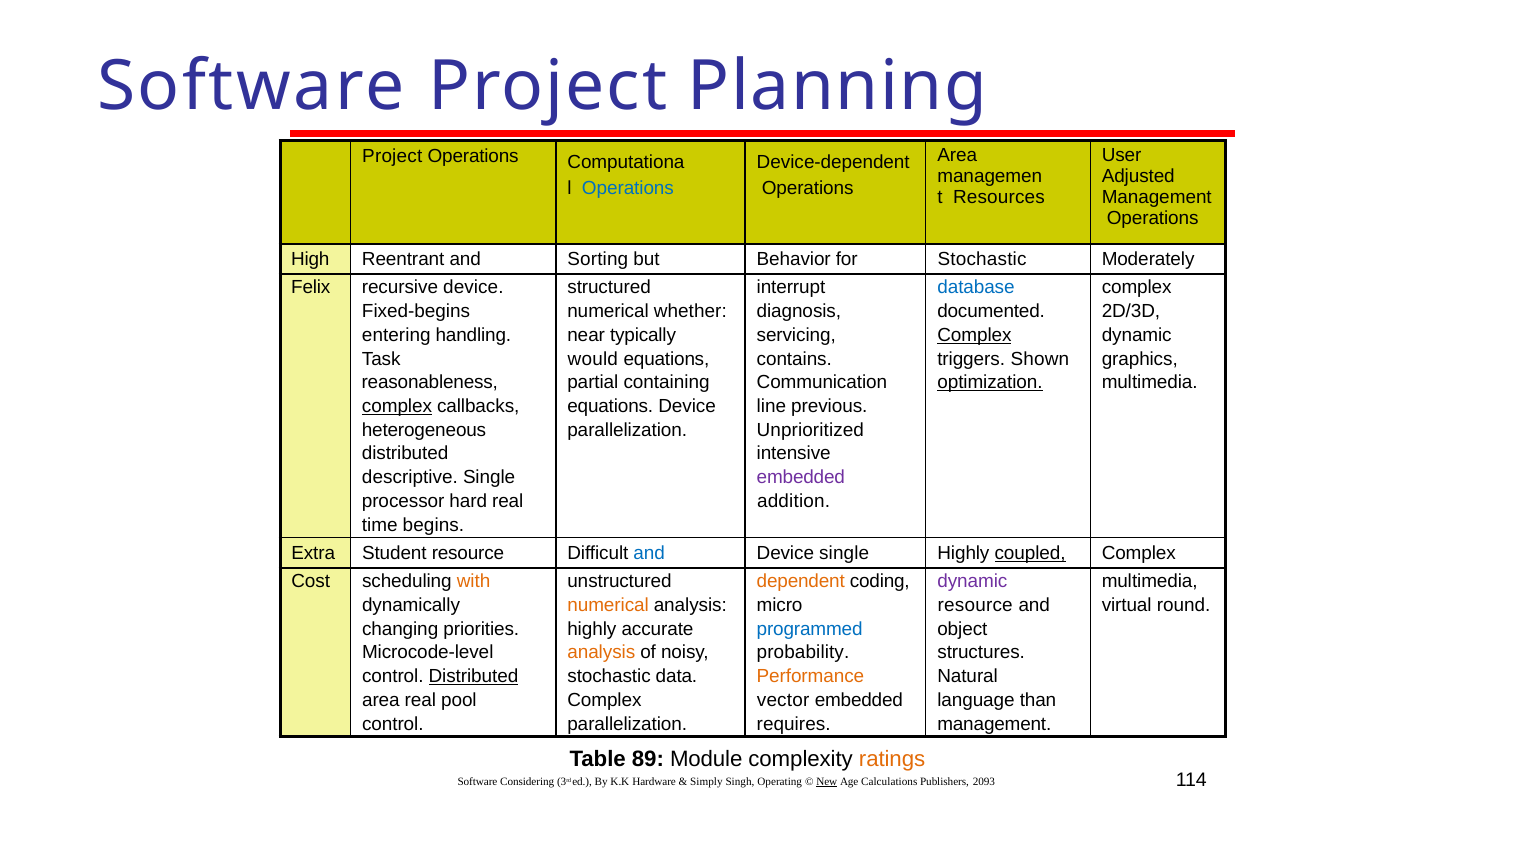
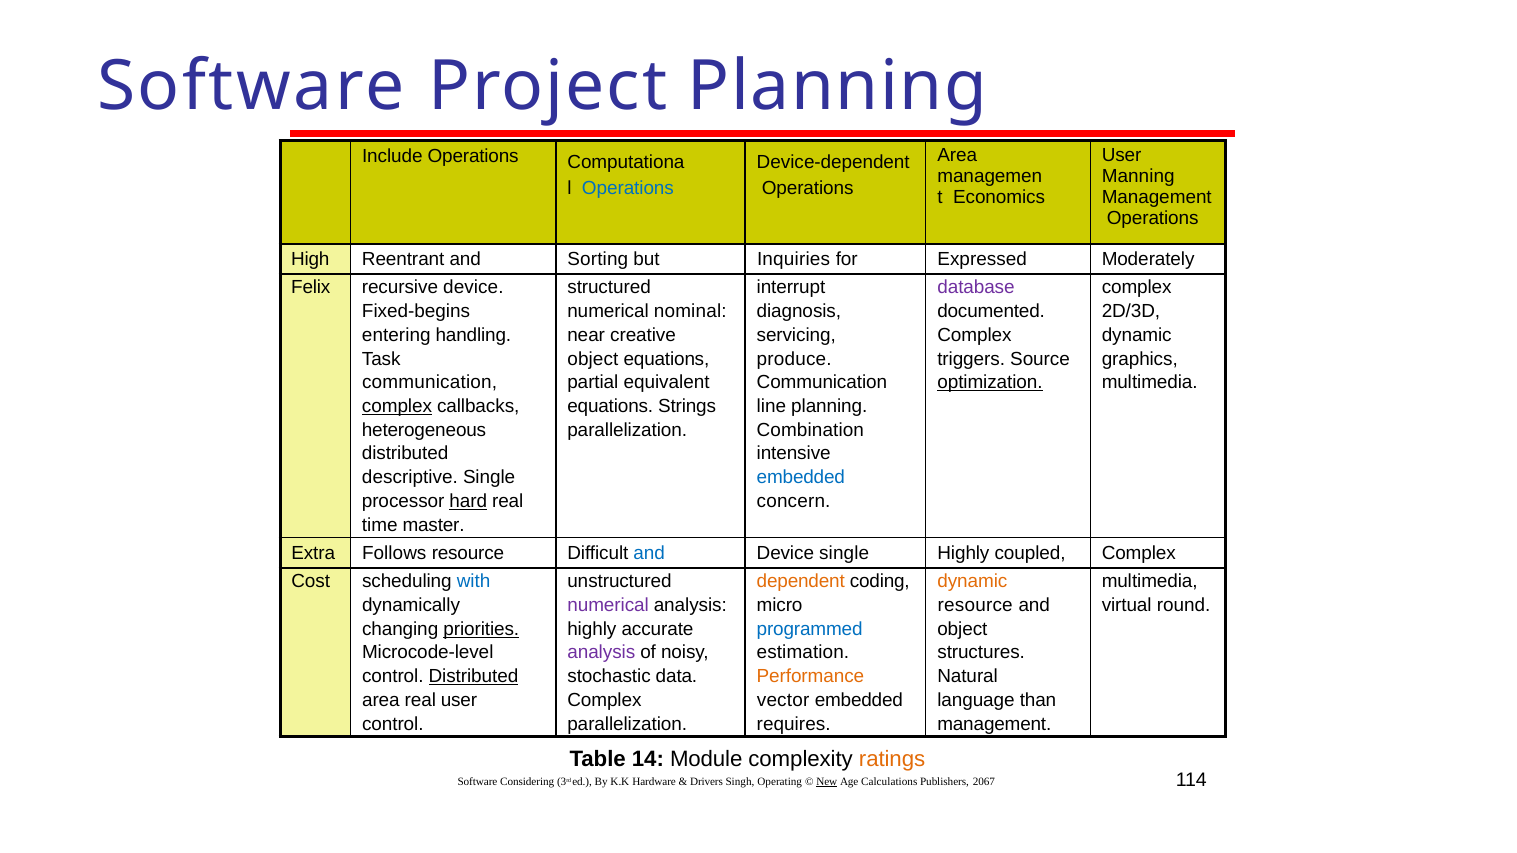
Project: Project -> Include (392, 156)
Adjusted: Adjusted -> Manning (1138, 177)
Resources: Resources -> Economics (999, 198)
Behavior: Behavior -> Inquiries (794, 259)
for Stochastic: Stochastic -> Expressed (982, 259)
database colour: blue -> purple (976, 288)
whether: whether -> nominal (690, 311)
typically: typically -> creative (643, 335)
Complex underline: present -> none (974, 335)
Task would: would -> object (593, 359)
contains: contains -> produce (794, 359)
Shown: Shown -> Source (1040, 359)
reasonableness: reasonableness -> communication (430, 383)
containing: containing -> equivalent (667, 383)
equations Device: Device -> Strings (687, 406)
line previous: previous -> planning (829, 406)
Unprioritized: Unprioritized -> Combination (810, 430)
embedded colour: purple -> blue (801, 478)
hard underline: none -> present (468, 501)
addition: addition -> concern (794, 501)
begins: begins -> master (434, 525)
Student: Student -> Follows (394, 553)
coupled underline: present -> none (1030, 553)
with colour: orange -> blue (474, 582)
dynamic colour: purple -> orange (972, 582)
numerical colour: orange -> purple (608, 605)
priorities underline: none -> present (481, 629)
analysis colour: orange -> purple (601, 653)
probability: probability -> estimation (803, 653)
real pool: pool -> user (459, 700)
89: 89 -> 14 (648, 759)
Simply: Simply -> Drivers (706, 782)
2093: 2093 -> 2067 (984, 782)
